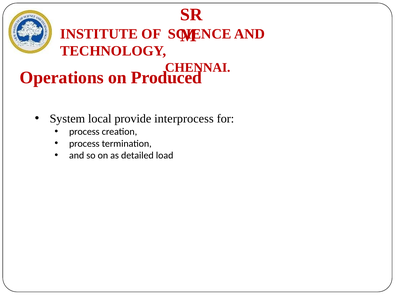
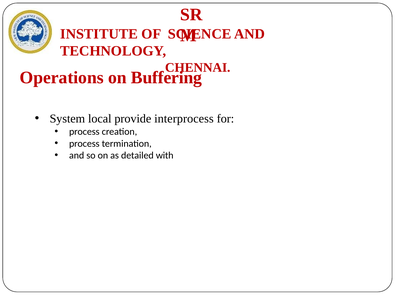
Produced: Produced -> Buffering (166, 78)
load: load -> with (165, 155)
